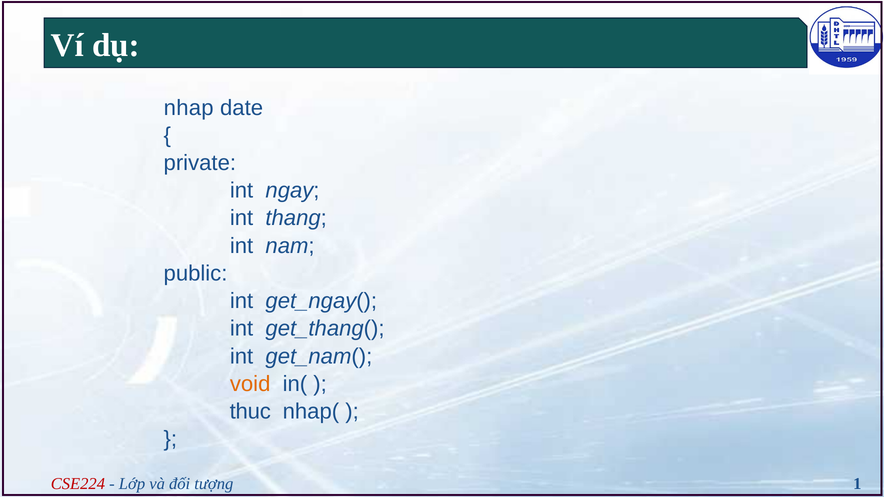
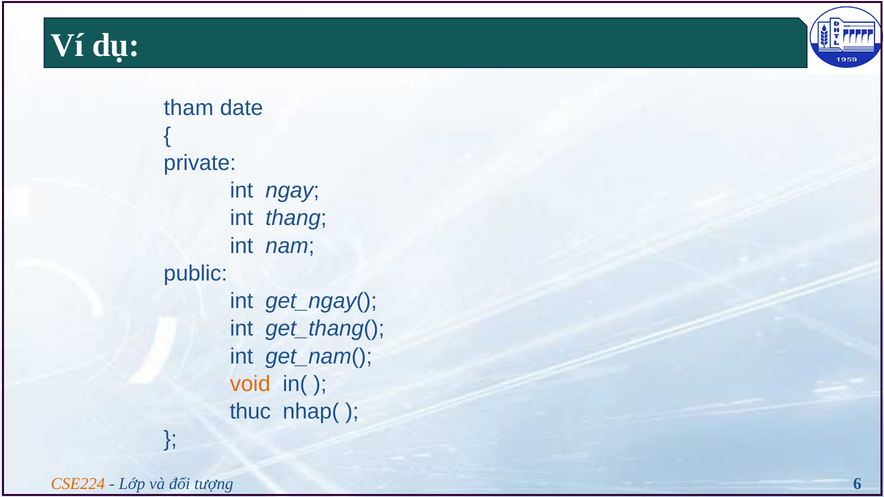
nhap: nhap -> tham (189, 108)
CSE224 colour: red -> orange (78, 484)
1: 1 -> 6 (857, 484)
